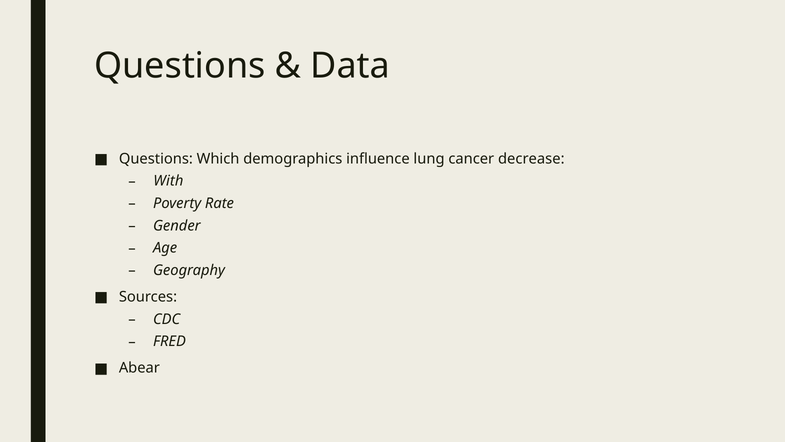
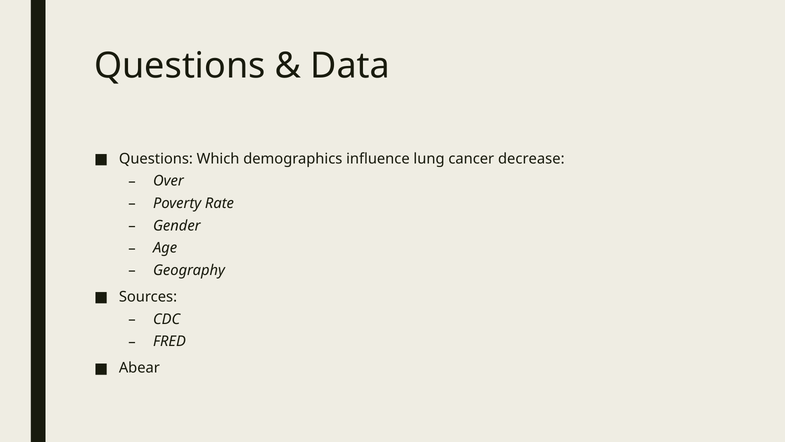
With: With -> Over (168, 181)
